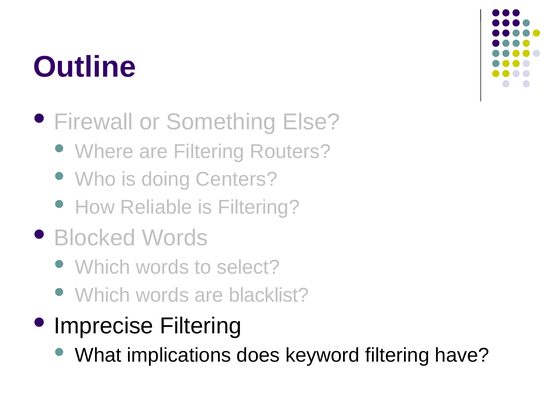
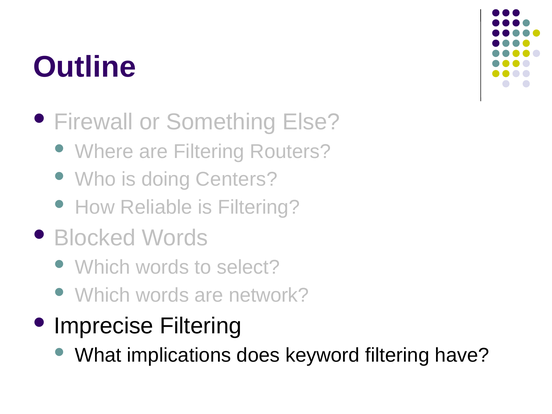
blacklist: blacklist -> network (269, 295)
